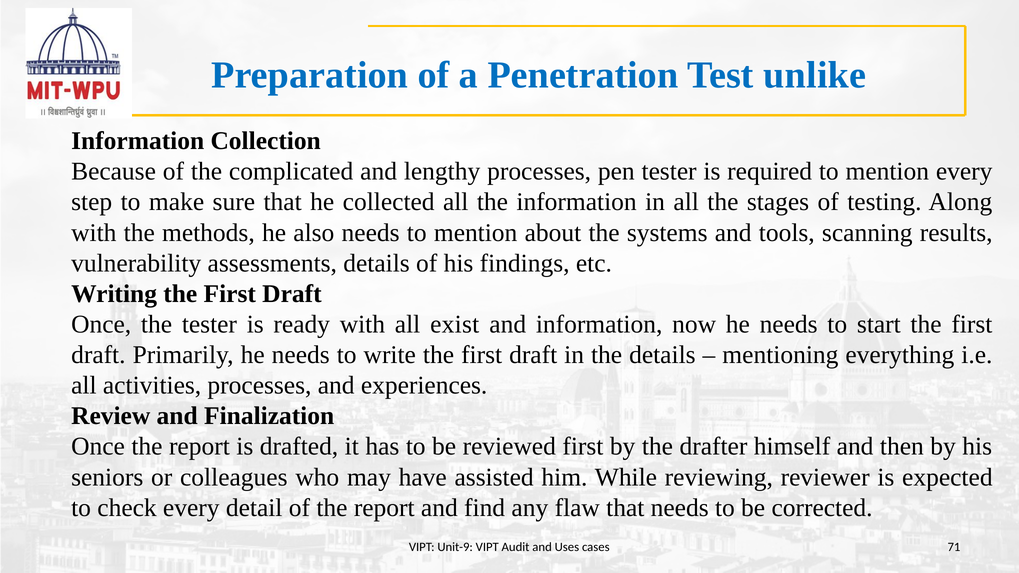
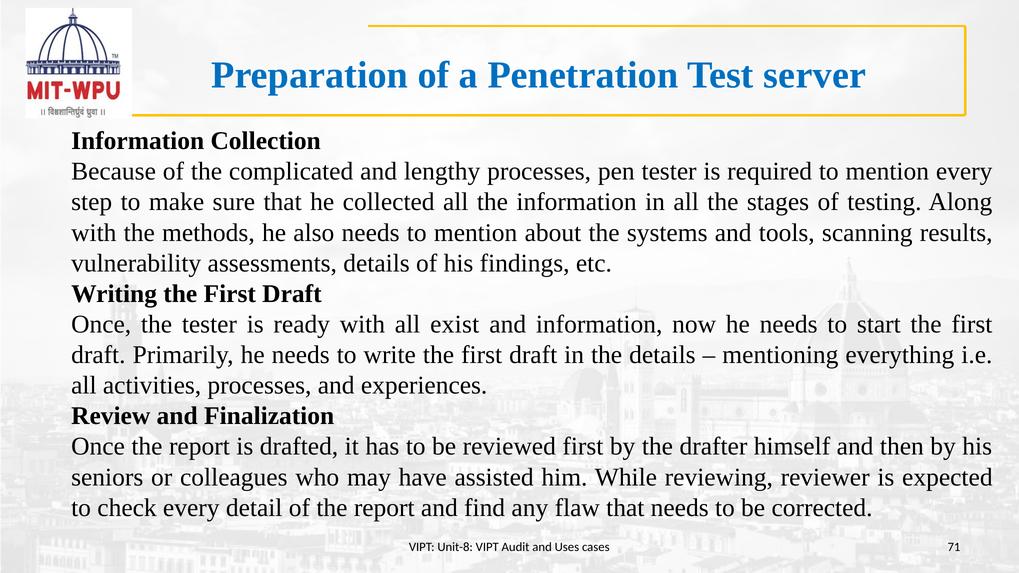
unlike: unlike -> server (815, 75)
Unit-9: Unit-9 -> Unit-8 (455, 547)
